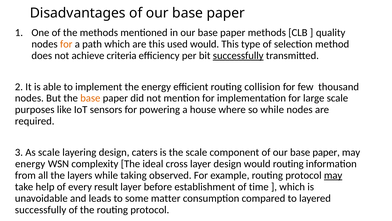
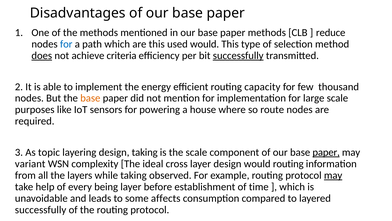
quality: quality -> reduce (331, 33)
for colour: orange -> blue (66, 44)
does underline: none -> present (42, 55)
collision: collision -> capacity (262, 87)
so while: while -> route (272, 109)
As scale: scale -> topic (49, 152)
design caters: caters -> taking (145, 152)
paper underline: none -> present (326, 152)
energy: energy -> variant (30, 163)
result: result -> being (106, 186)
matter: matter -> affects (166, 198)
